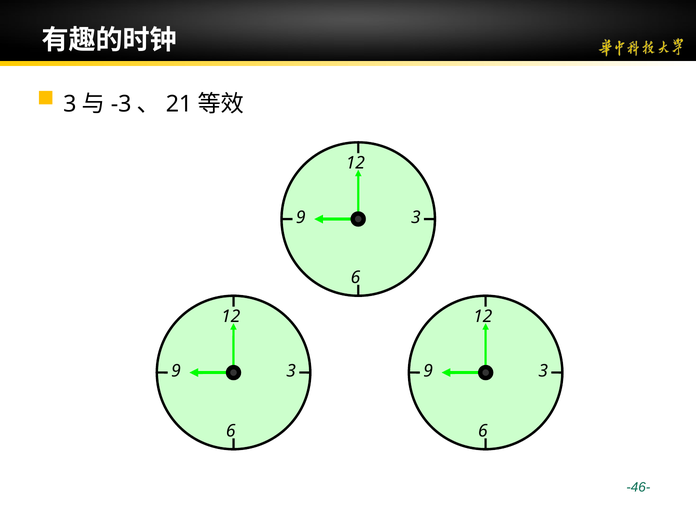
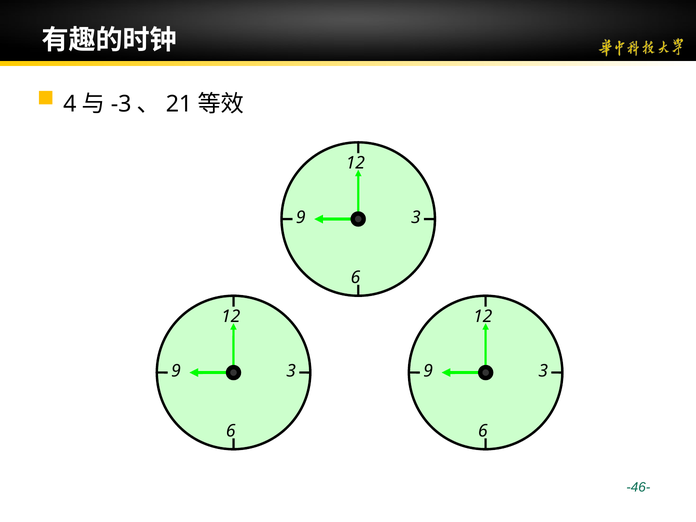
3: 3 -> 4 (70, 104)
